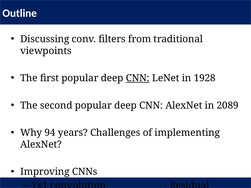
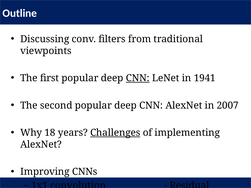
1928: 1928 -> 1941 (205, 78)
2089: 2089 -> 2007 (228, 106)
94: 94 -> 18 (50, 133)
Challenges underline: none -> present (115, 133)
